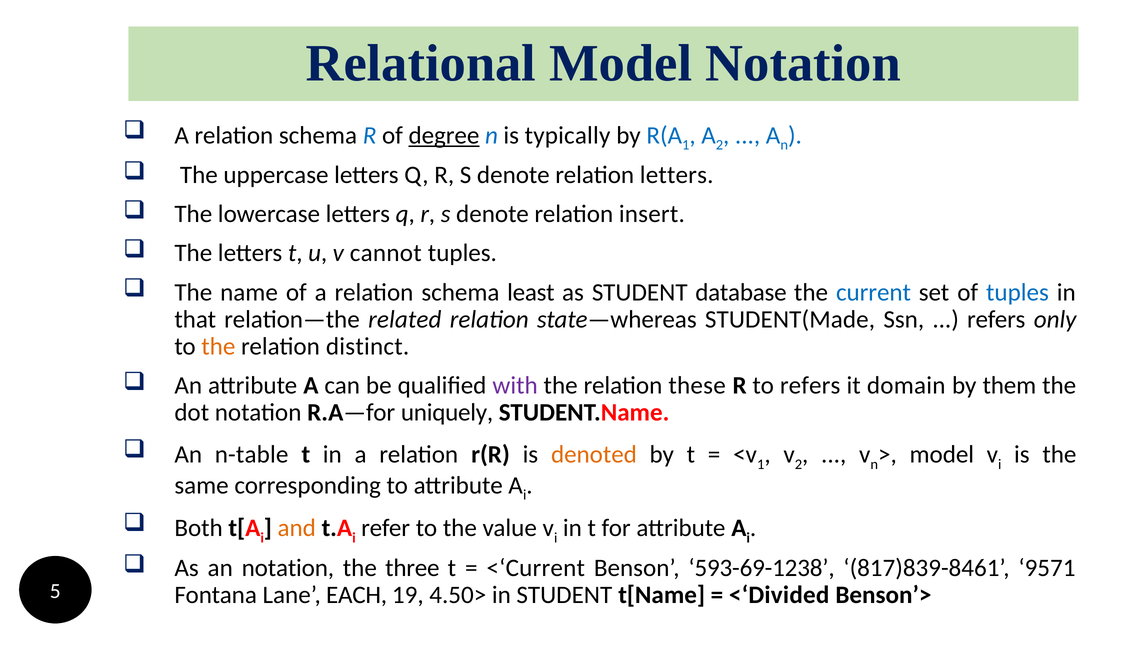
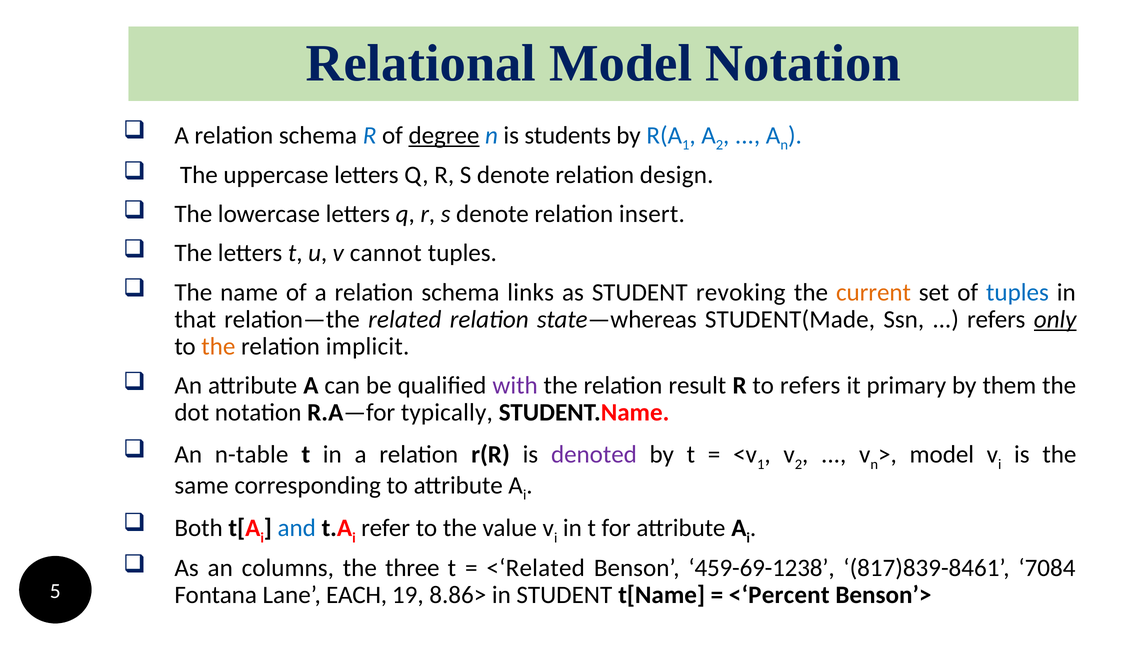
typically: typically -> students (568, 135)
relation letters: letters -> design (677, 175)
least: least -> links (531, 292)
database: database -> revoking (741, 292)
current colour: blue -> orange (873, 292)
only underline: none -> present (1055, 319)
distinct: distinct -> implicit (368, 347)
these: these -> result (697, 386)
domain: domain -> primary (906, 386)
uniquely: uniquely -> typically (447, 413)
denoted colour: orange -> purple (594, 455)
and colour: orange -> blue (297, 528)
an notation: notation -> columns (288, 568)
<‘Current: <‘Current -> <‘Related (536, 568)
593-69-1238: 593-69-1238 -> 459-69-1238 (762, 568)
9571: 9571 -> 7084 (1047, 568)
4.50>: 4.50> -> 8.86> (458, 595)
<‘Divided: <‘Divided -> <‘Percent (779, 595)
